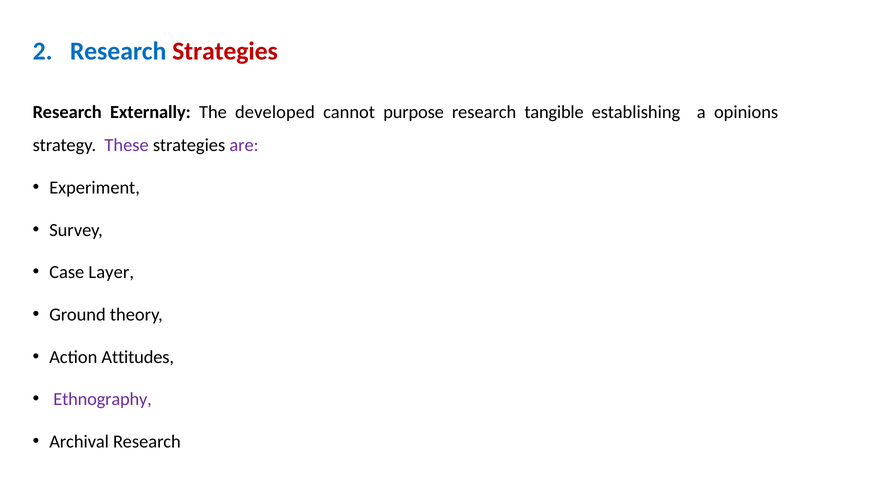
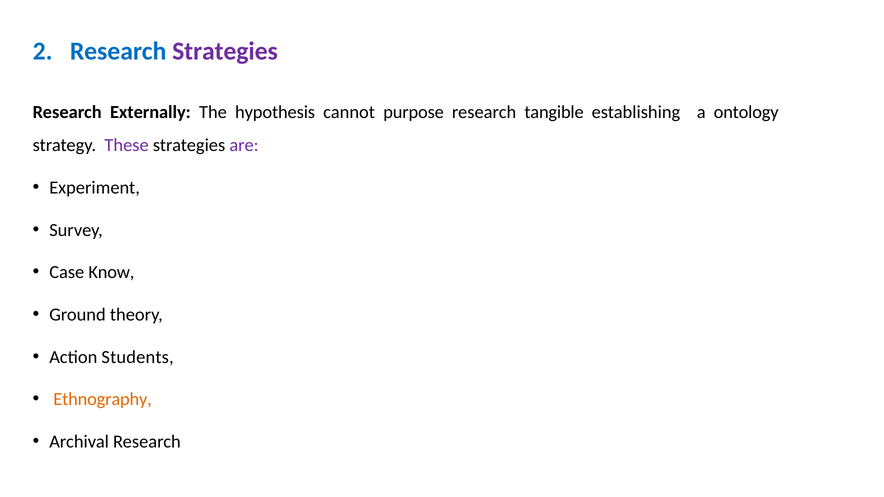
Strategies colour: red -> purple (225, 51)
developed: developed -> hypothesis (275, 112)
opinions: opinions -> ontology (746, 112)
Layer: Layer -> Know (111, 272)
Attitudes: Attitudes -> Students (138, 357)
Ethnography colour: purple -> orange (103, 400)
